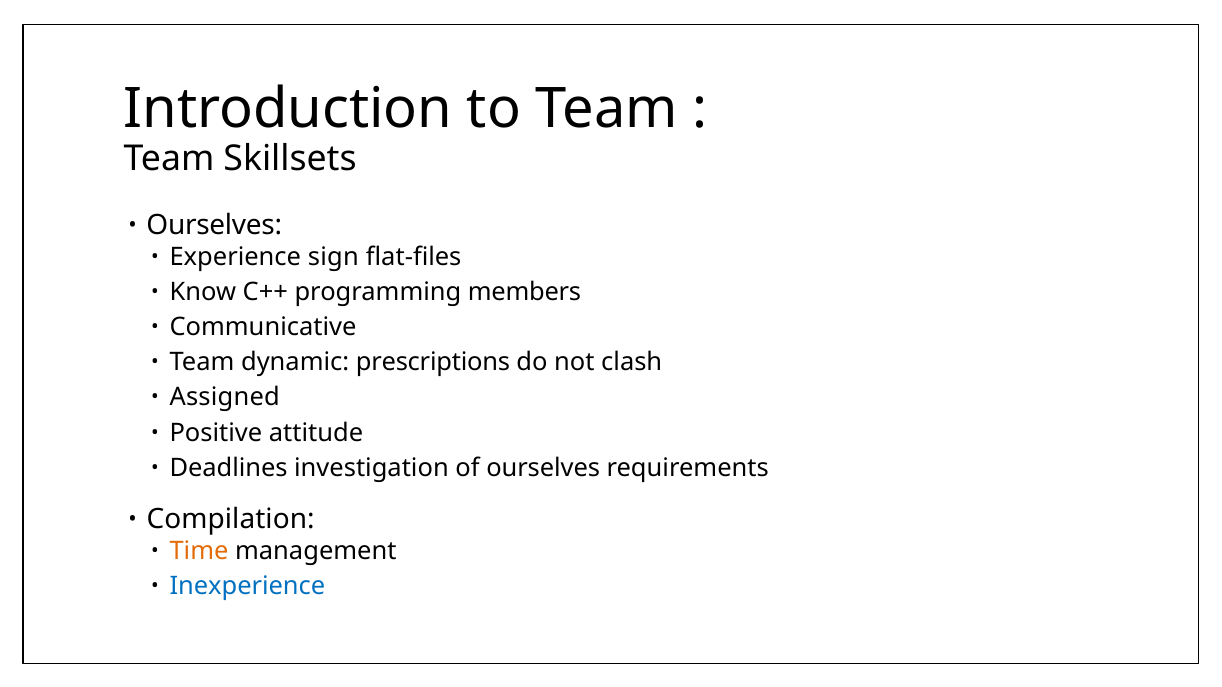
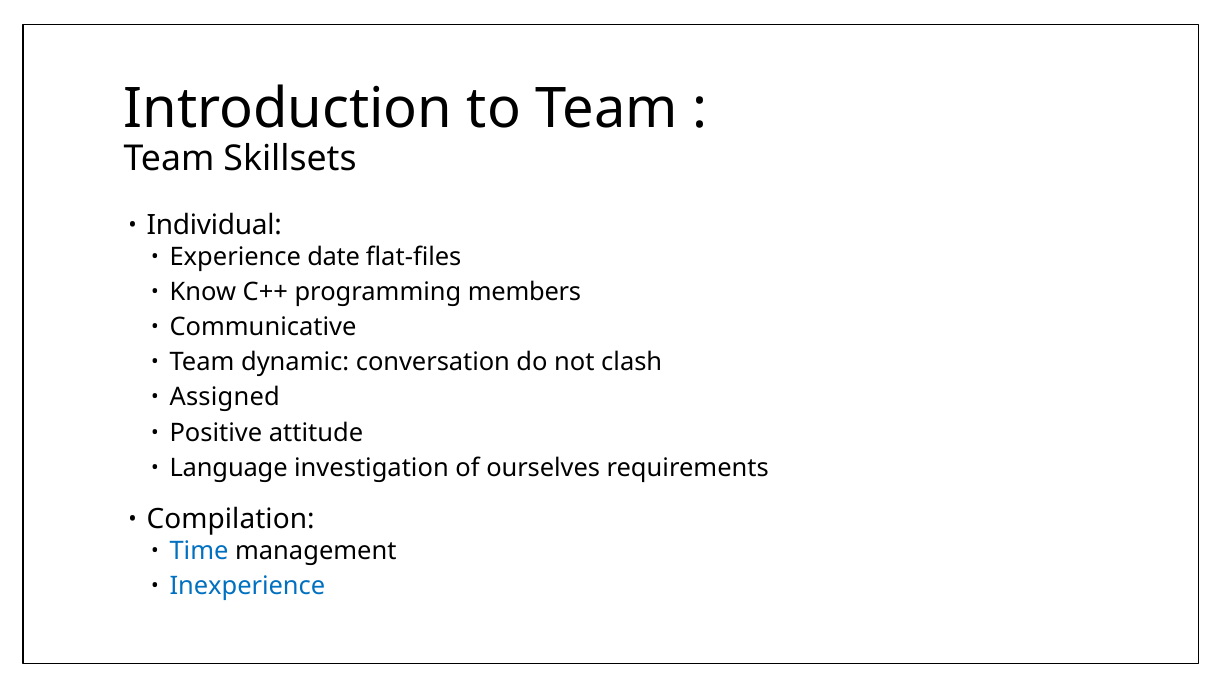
Ourselves: Ourselves -> Individual (214, 226)
sign: sign -> date (334, 257)
prescriptions: prescriptions -> conversation (433, 363)
Deadlines: Deadlines -> Language (229, 468)
Time colour: orange -> blue (199, 551)
